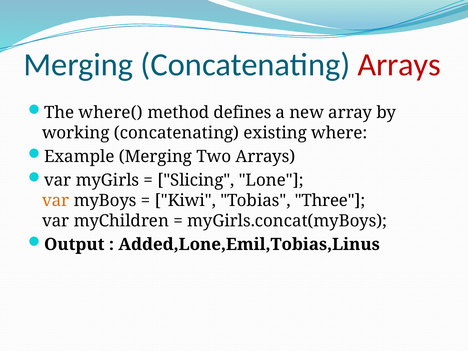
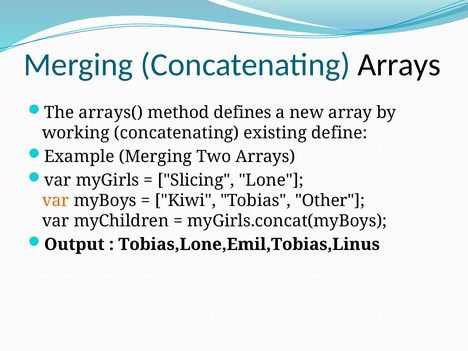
Arrays colour: red -> black (399, 65)
where(: where( -> arrays( (111, 113)
where: where -> define (339, 133)
Three: Three -> Other (330, 200)
Added,Lone,Emil,Tobias,Linus: Added,Lone,Emil,Tobias,Linus -> Tobias,Lone,Emil,Tobias,Linus (249, 244)
